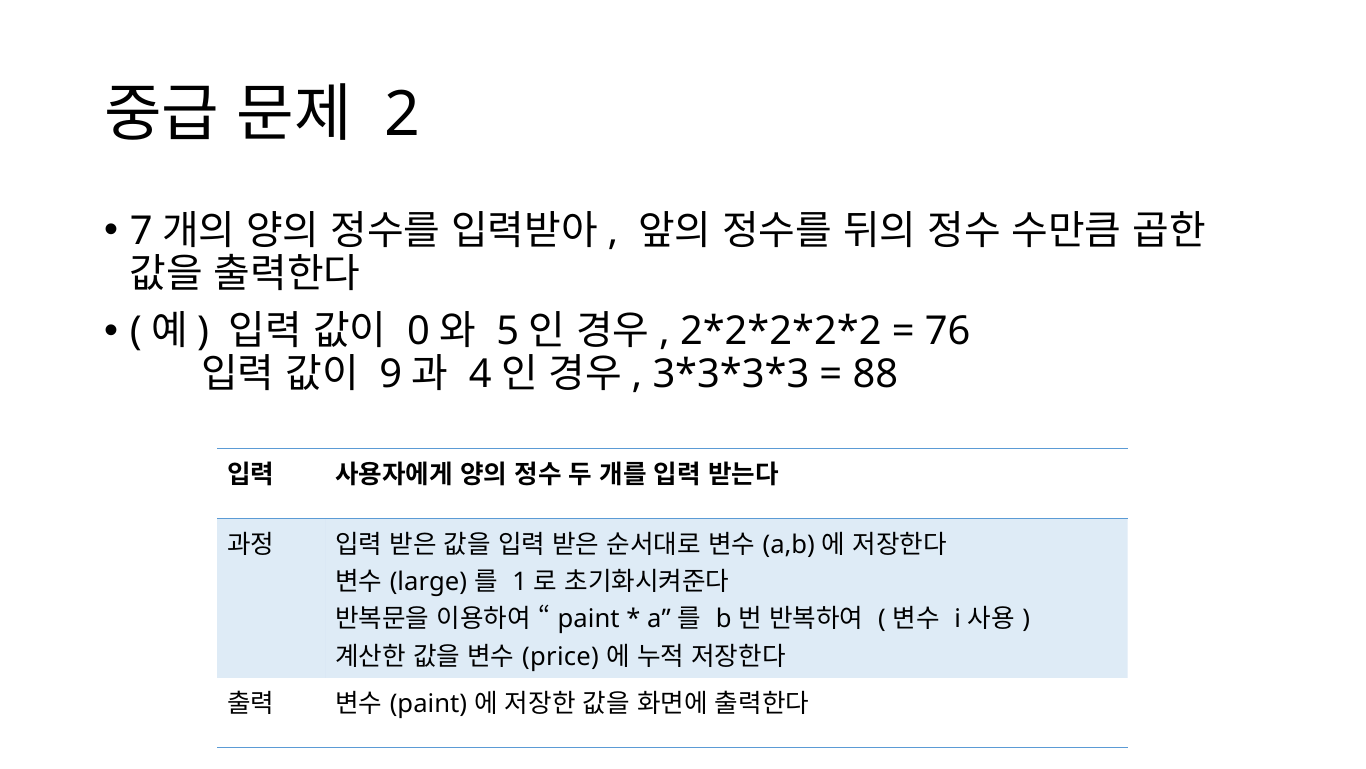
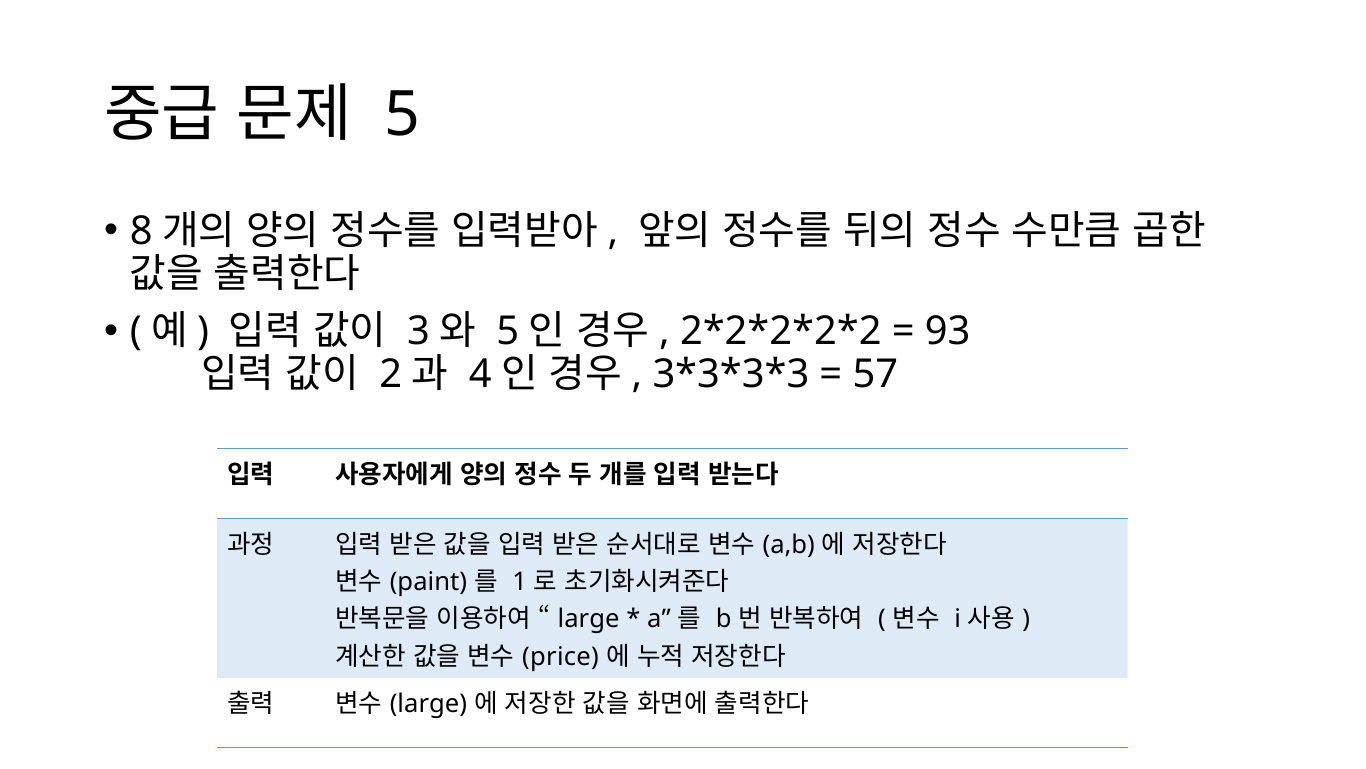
2: 2 -> 5 (403, 115)
7: 7 -> 8 (141, 231)
0: 0 -> 3 (418, 331)
76: 76 -> 93 (948, 331)
9: 9 -> 2 (391, 374)
88: 88 -> 57 (875, 374)
large: large -> paint (428, 582)
paint: paint -> large (589, 619)
paint: paint -> large (428, 704)
